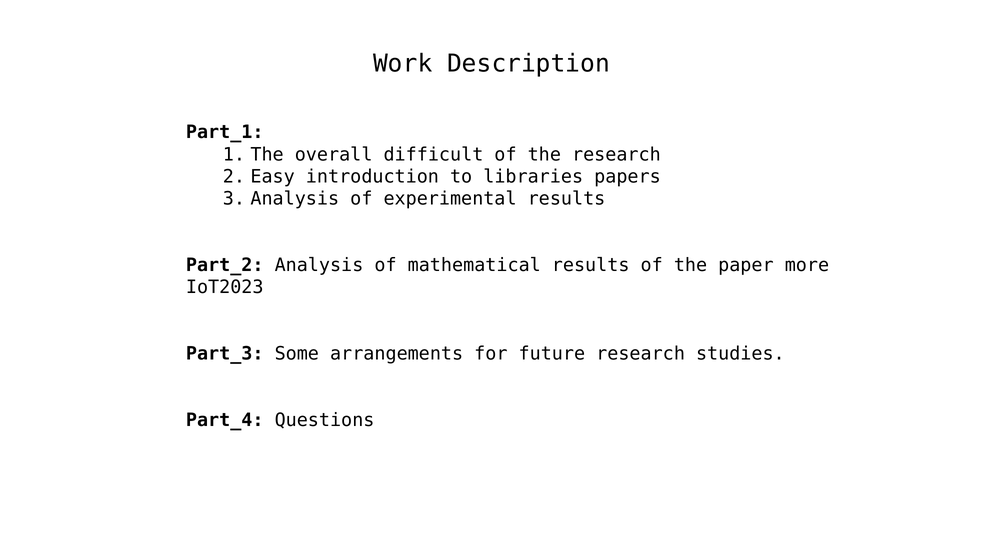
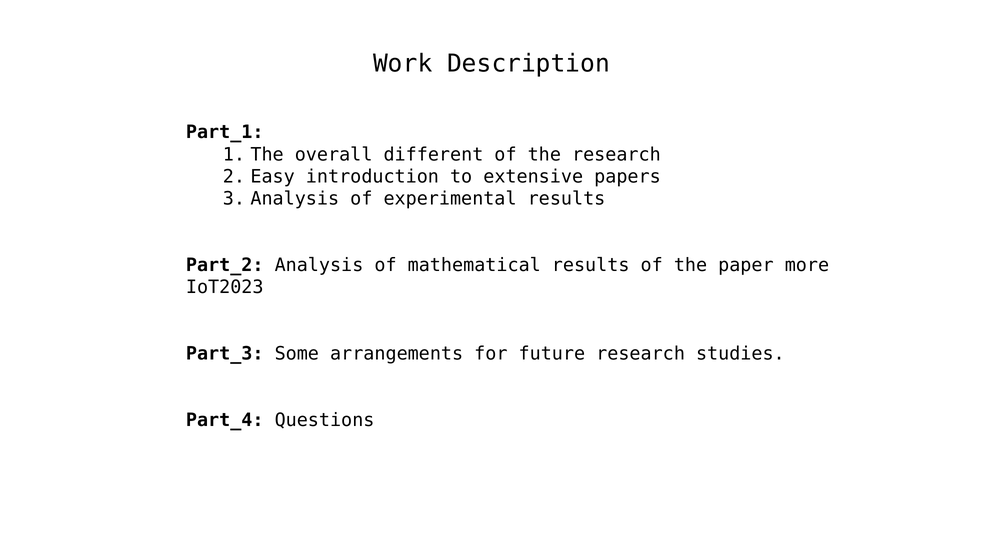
difficult: difficult -> different (433, 154)
libraries: libraries -> extensive (533, 177)
